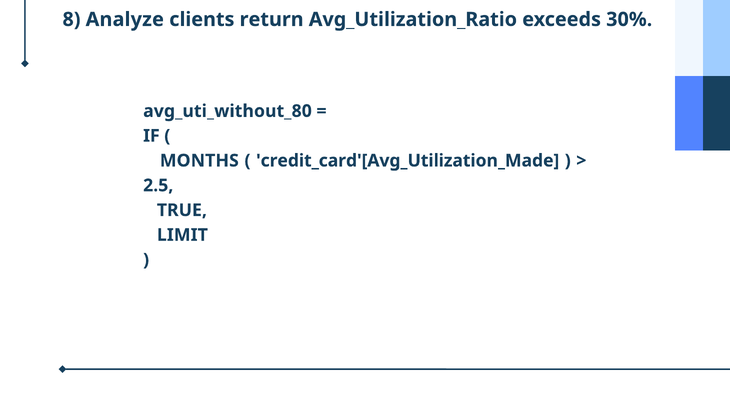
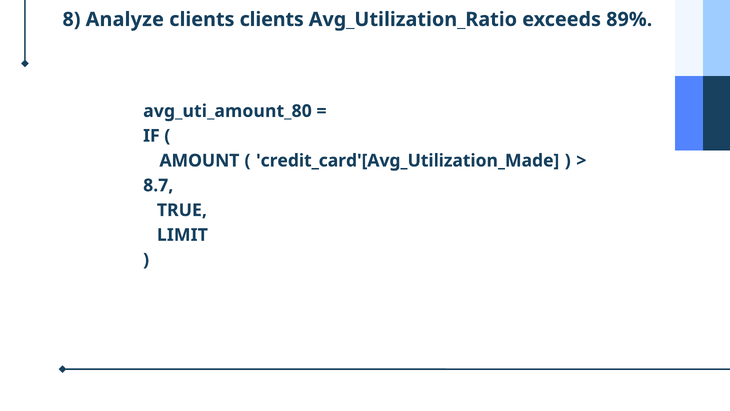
clients return: return -> clients (272, 19)
30%: 30% -> 89% (629, 19)
avg_uti_without_80: avg_uti_without_80 -> avg_uti_amount_80 (227, 111)
MONTHS: MONTHS -> AMOUNT (199, 161)
2.5: 2.5 -> 8.7 (158, 185)
